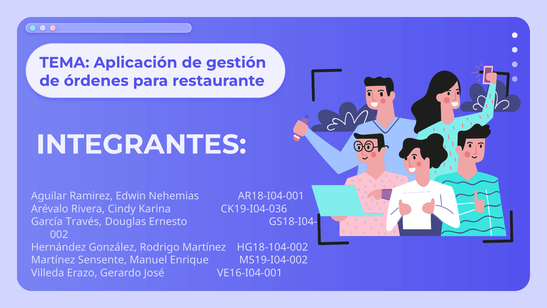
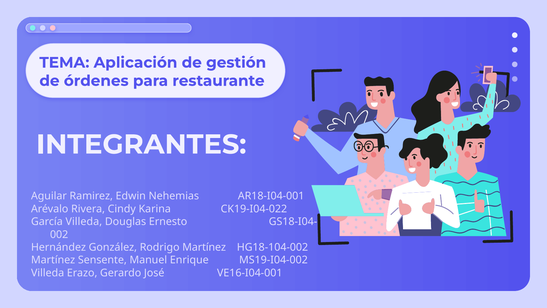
CK19-I04-036: CK19-I04-036 -> CK19-I04-022 (254, 209)
García Través: Través -> Villeda (84, 221)
